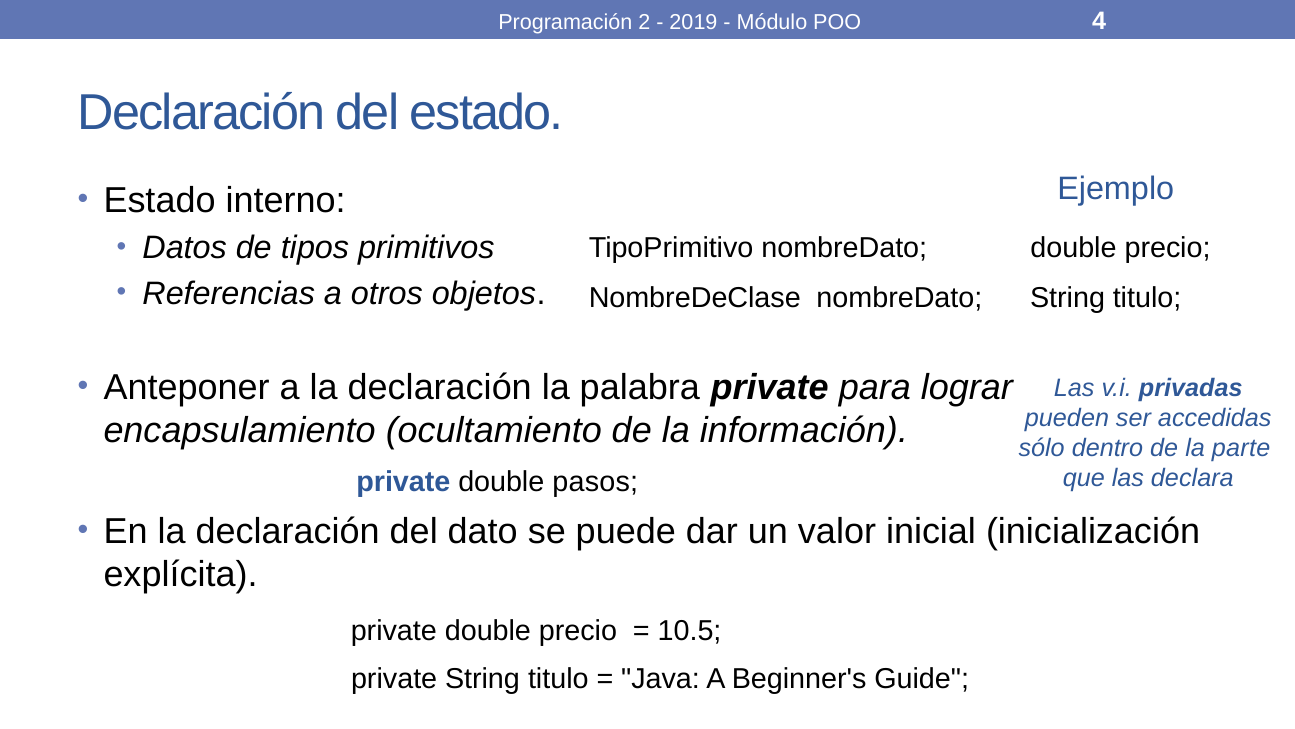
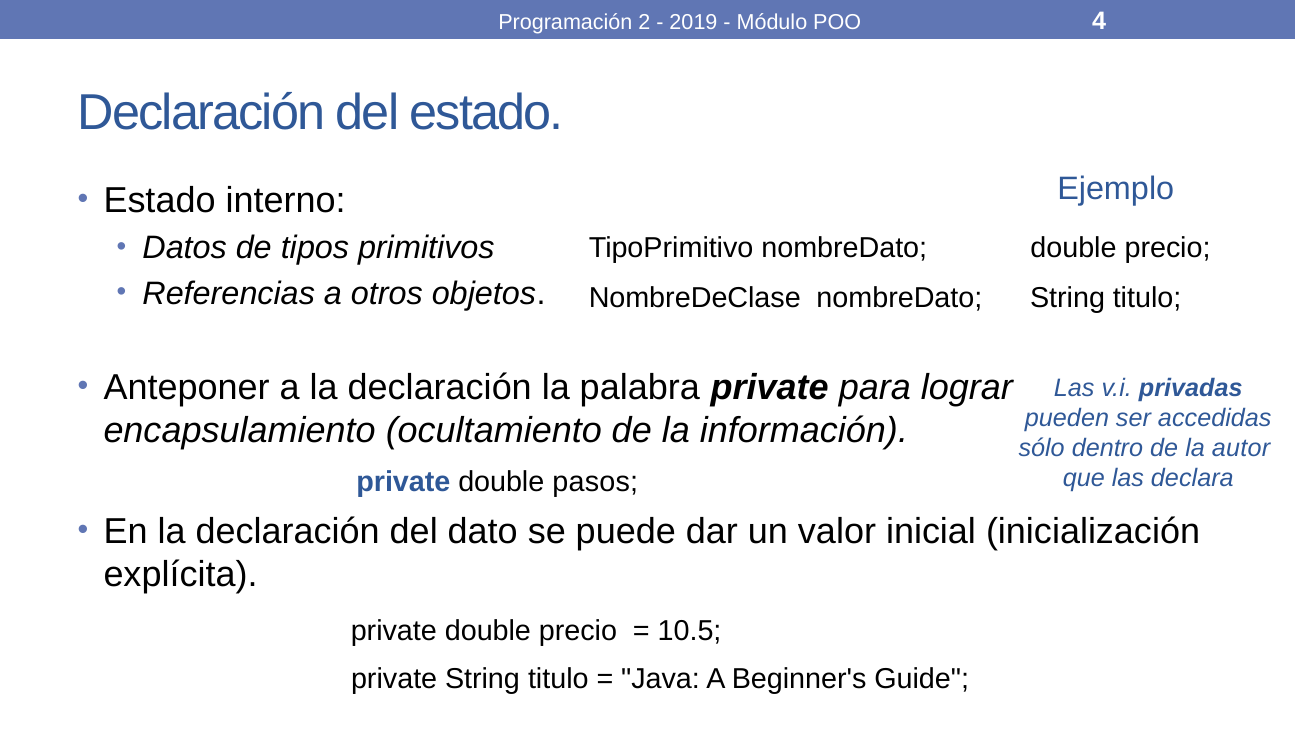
parte: parte -> autor (1241, 448)
